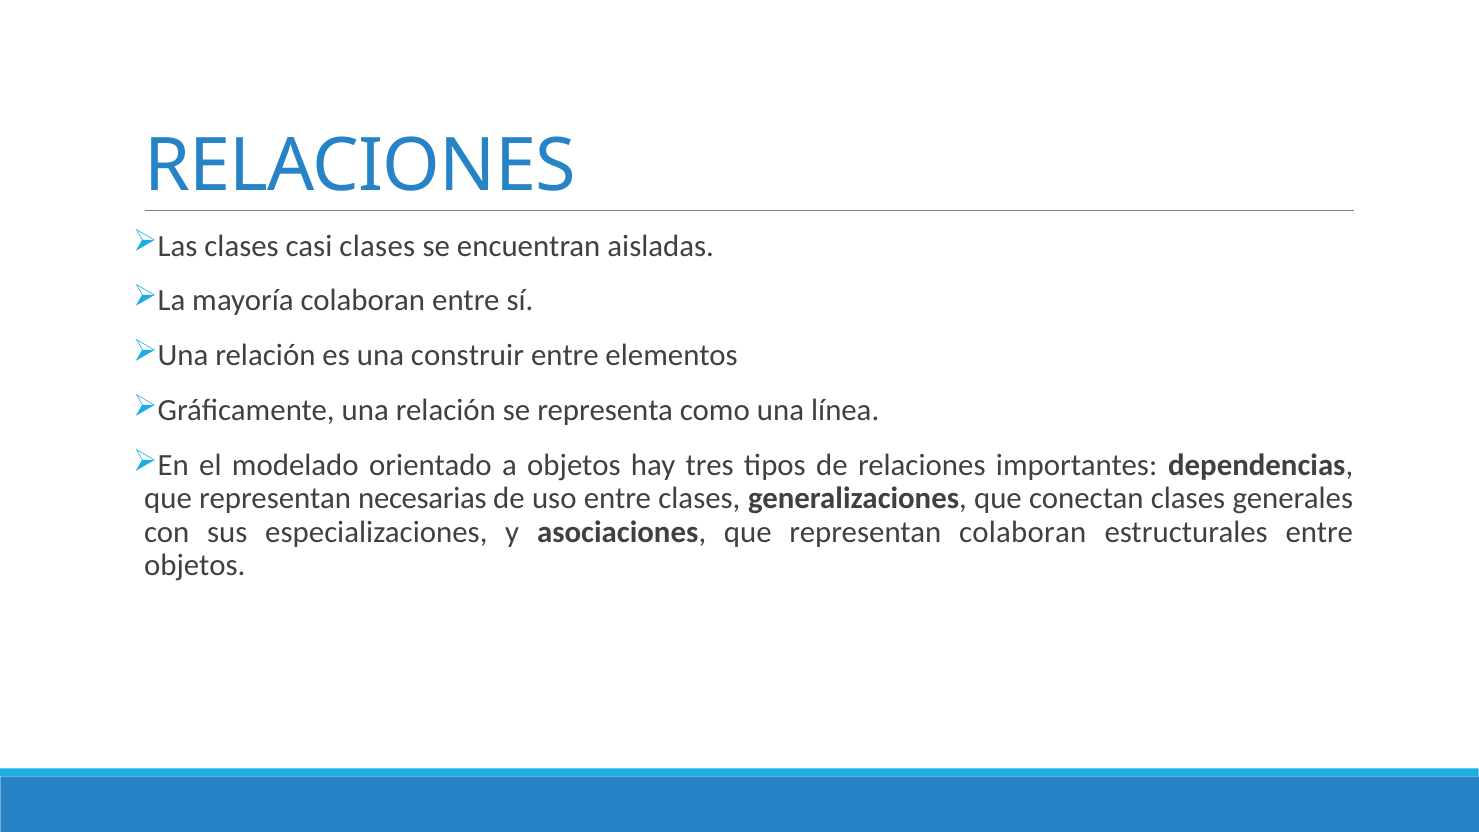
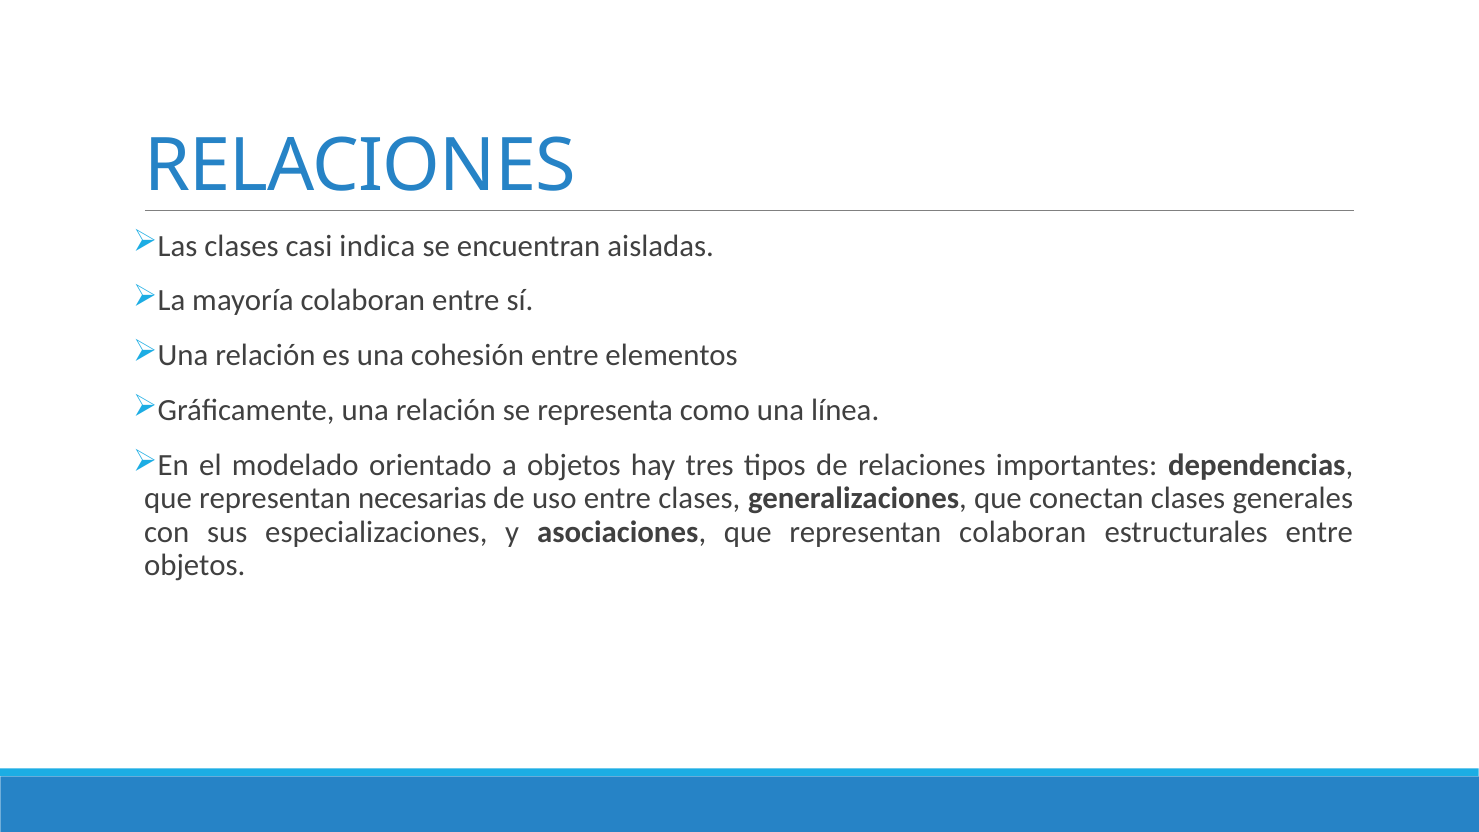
casi clases: clases -> indica (377, 246)
construir: construir -> cohesión (468, 356)
